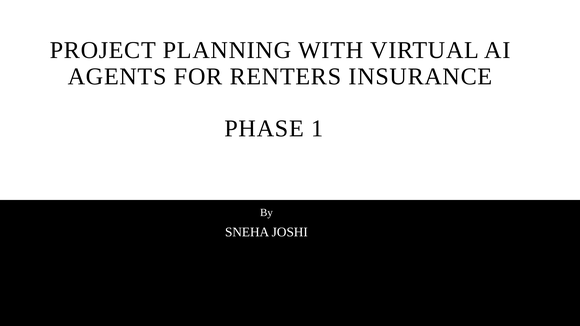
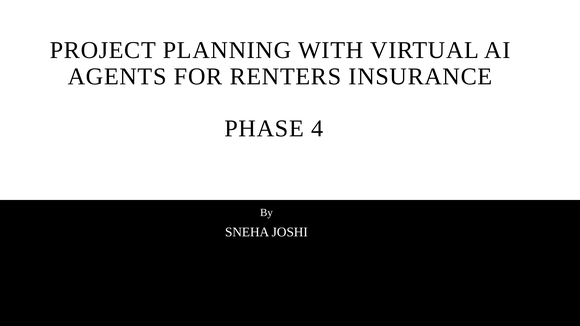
1: 1 -> 4 (317, 129)
